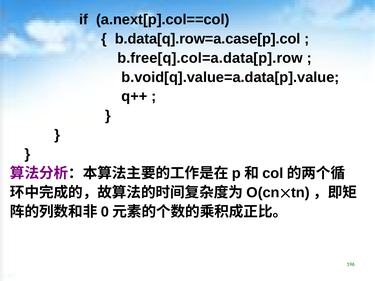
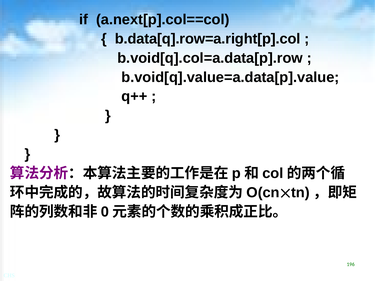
b.data[q].row=a.case[p].col: b.data[q].row=a.case[p].col -> b.data[q].row=a.right[p].col (208, 39)
b.free[q].col=a.data[p].row: b.free[q].col=a.data[p].row -> b.void[q].col=a.data[p].row (210, 58)
